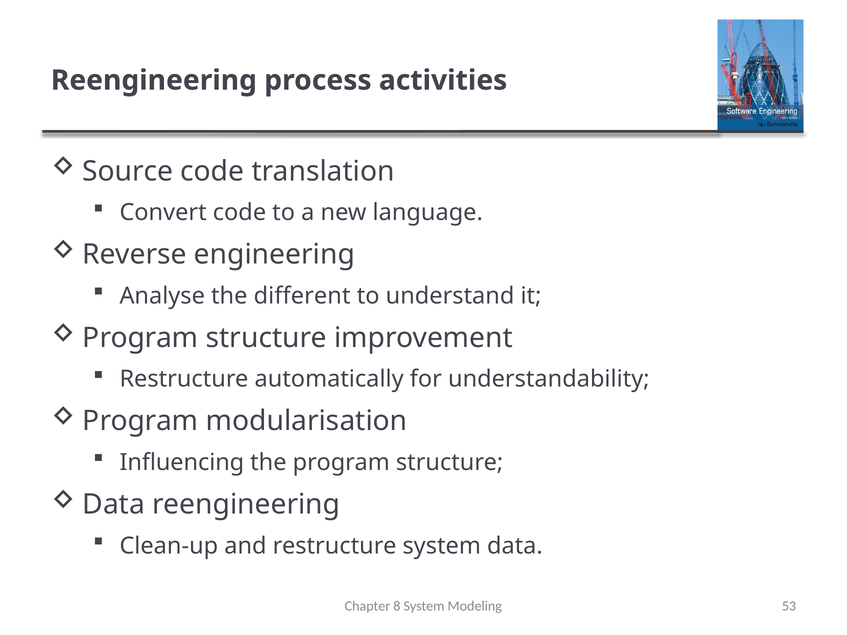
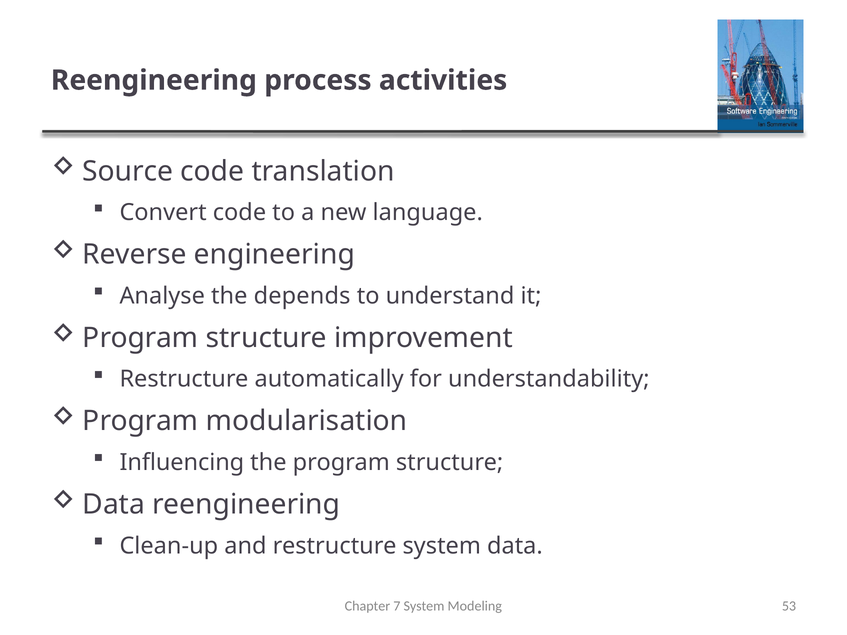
different: different -> depends (302, 296)
8: 8 -> 7 (397, 607)
